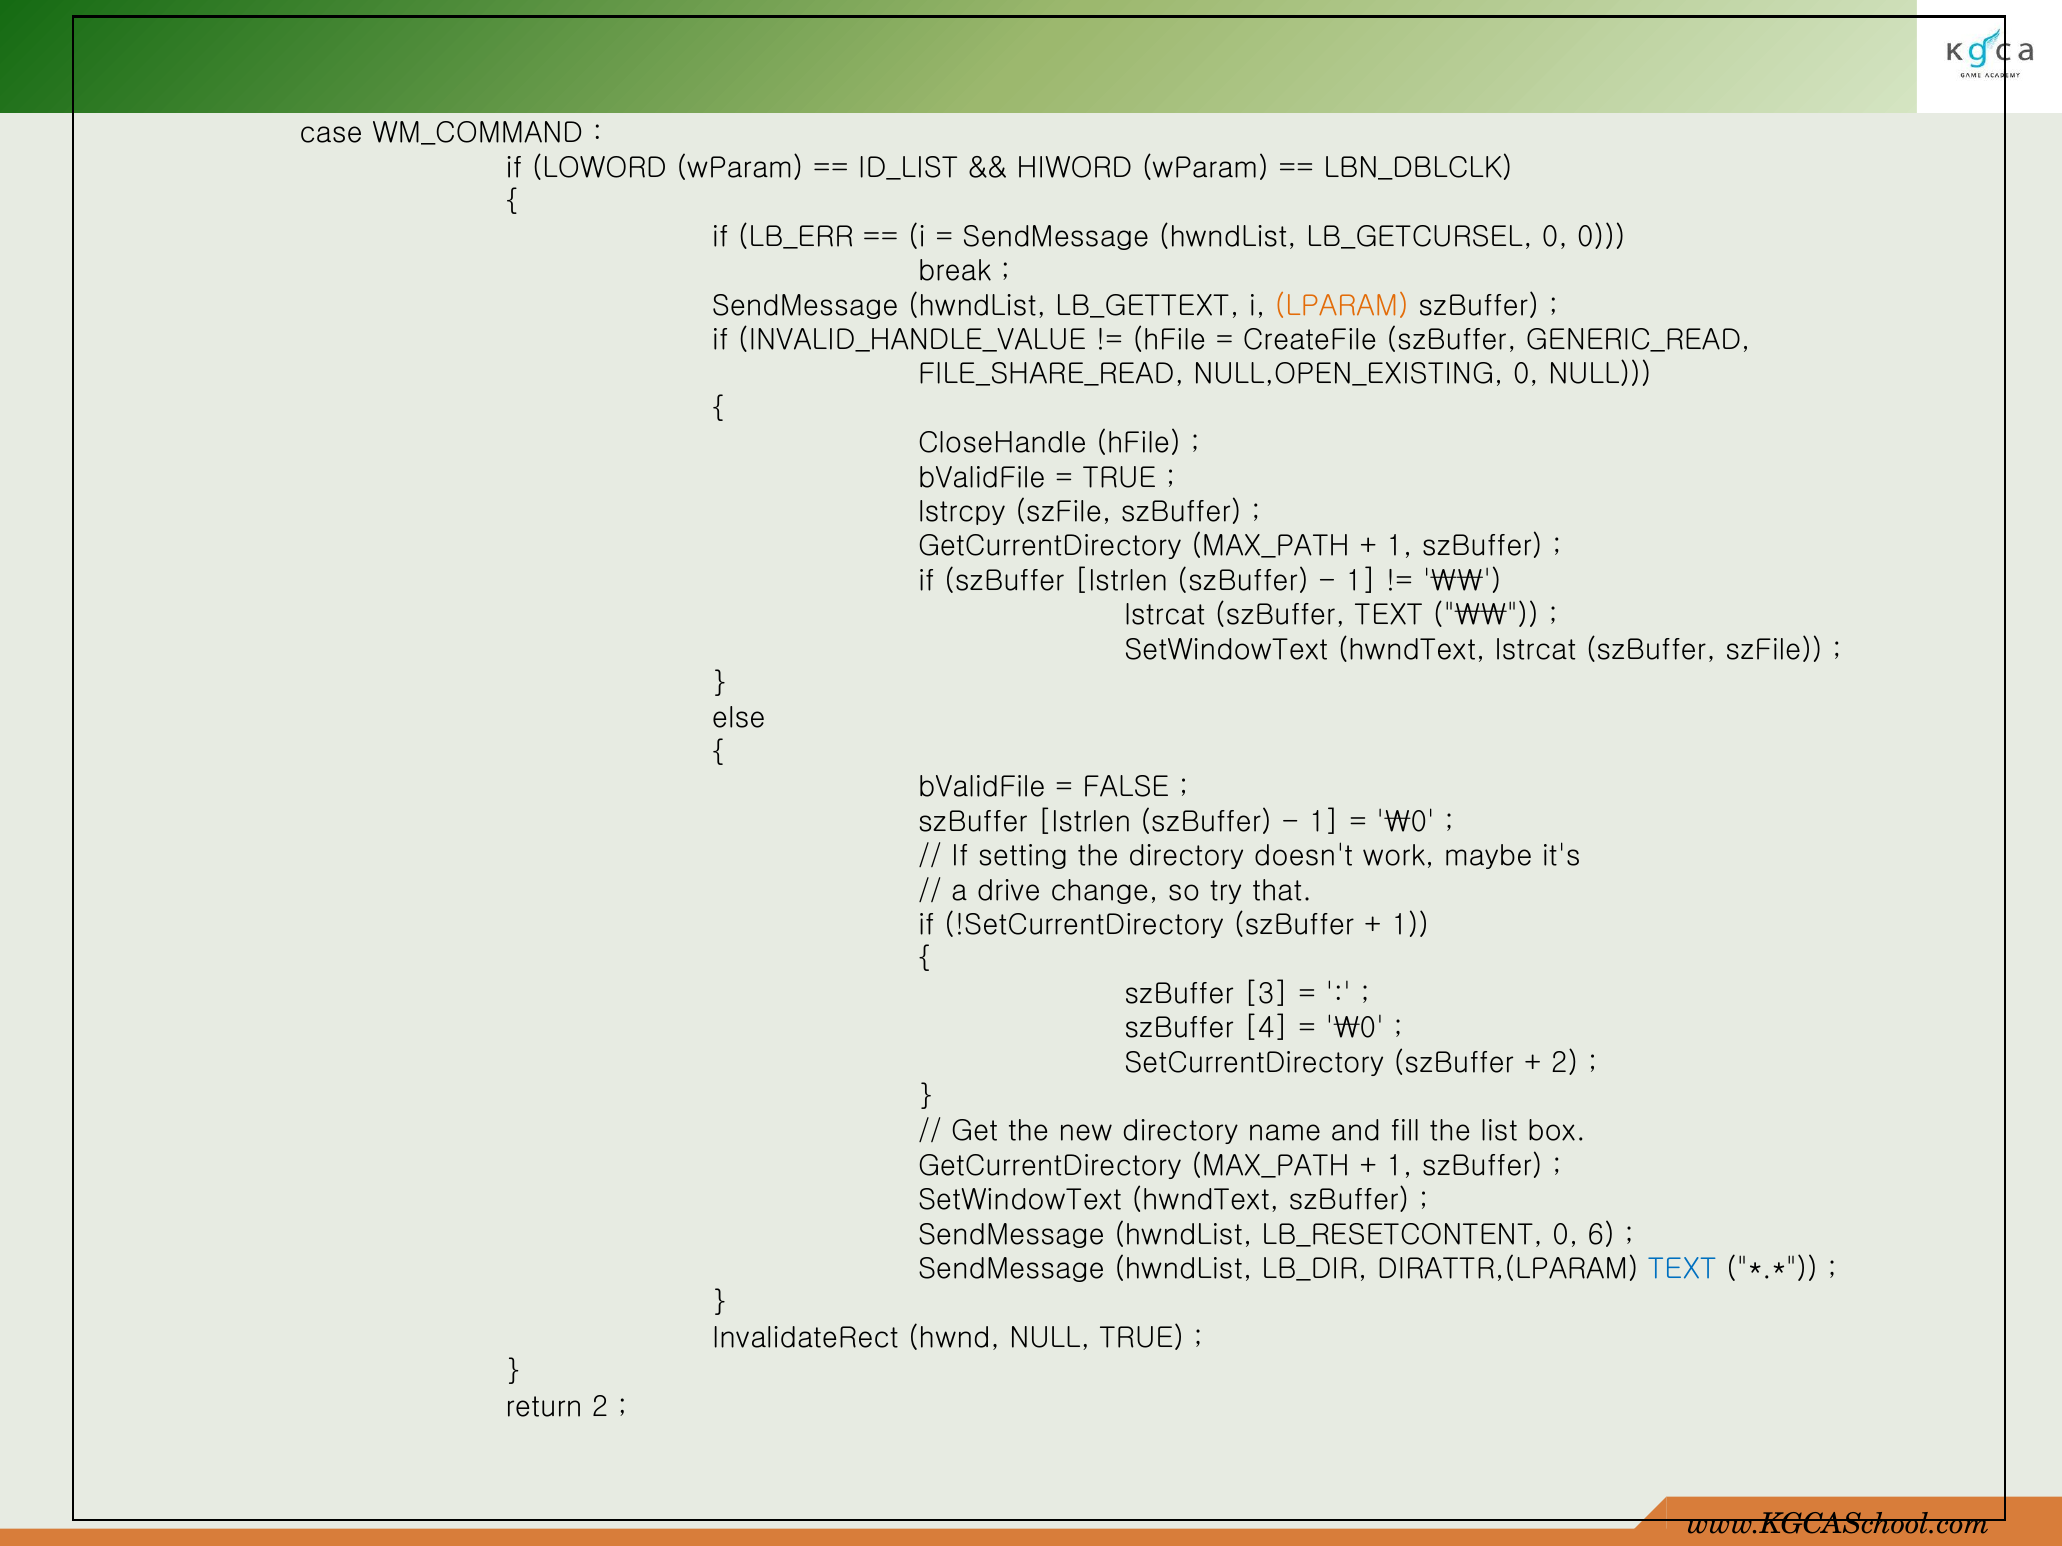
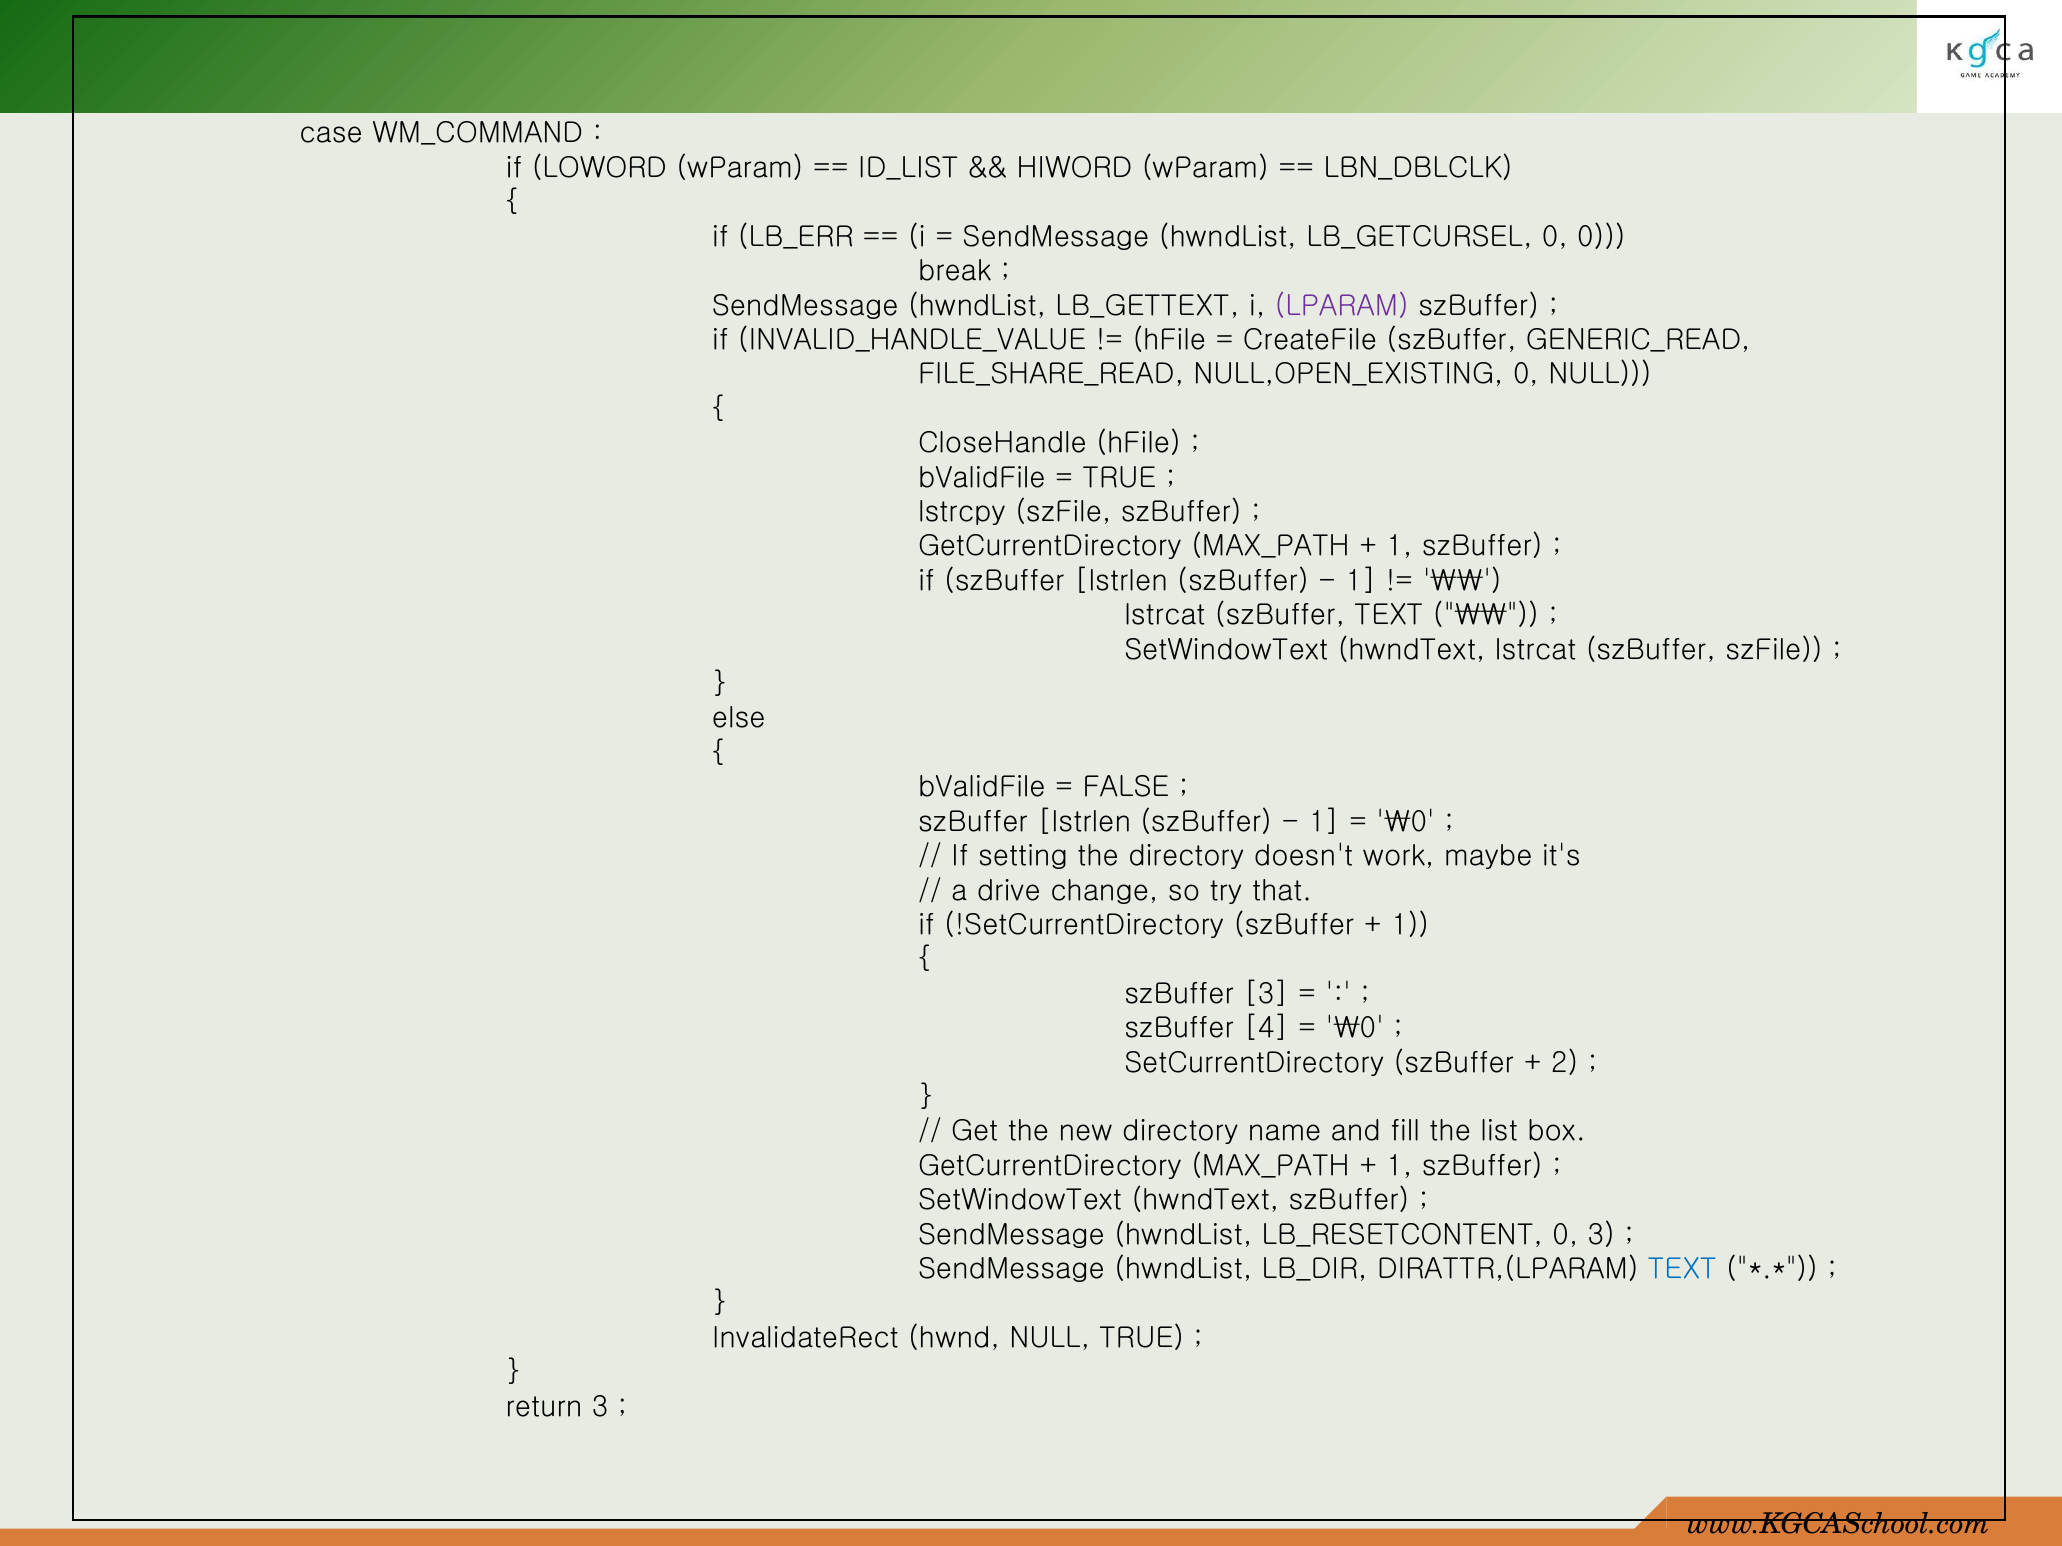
LPARAM colour: orange -> purple (1342, 306)
0 6: 6 -> 3 (1601, 1235)
return 2: 2 -> 3 (600, 1407)
